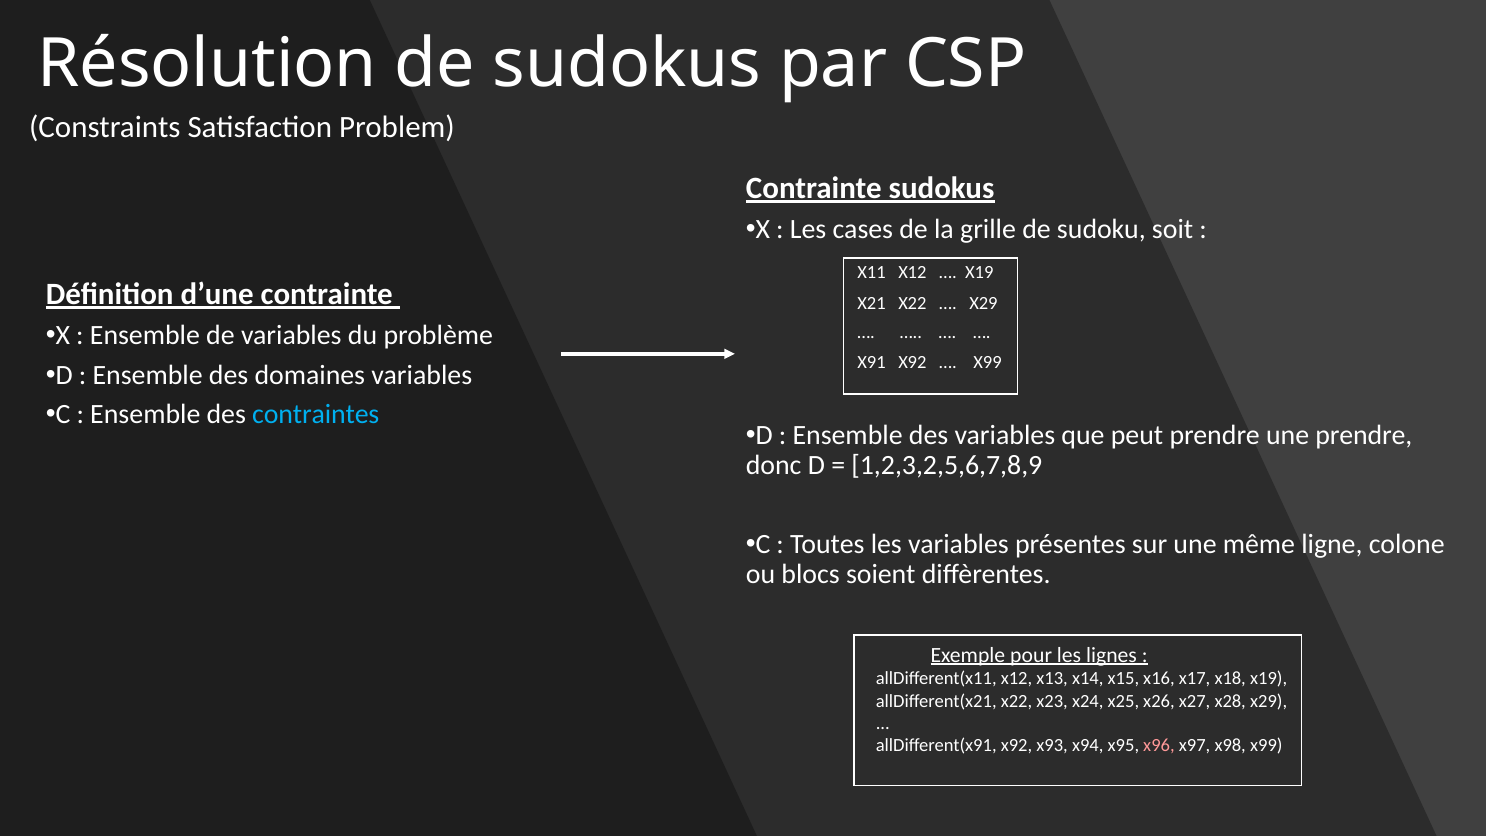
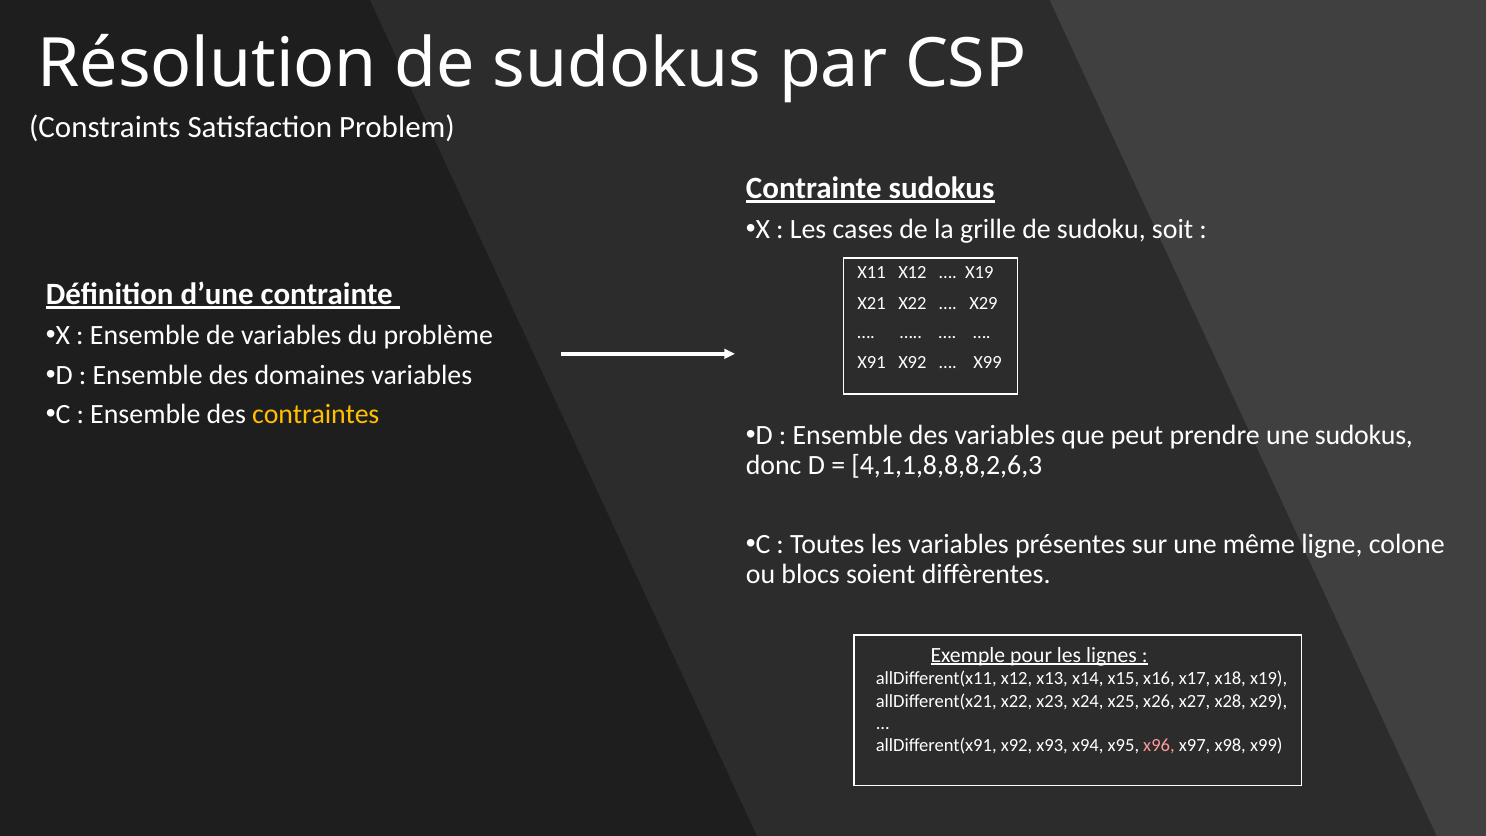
contraintes colour: light blue -> yellow (316, 414)
une prendre: prendre -> sudokus (1364, 436)
1,2,3,2,5,6,7,8,9: 1,2,3,2,5,6,7,8,9 -> 4,1,1,8,8,8,2,6,3 (947, 466)
